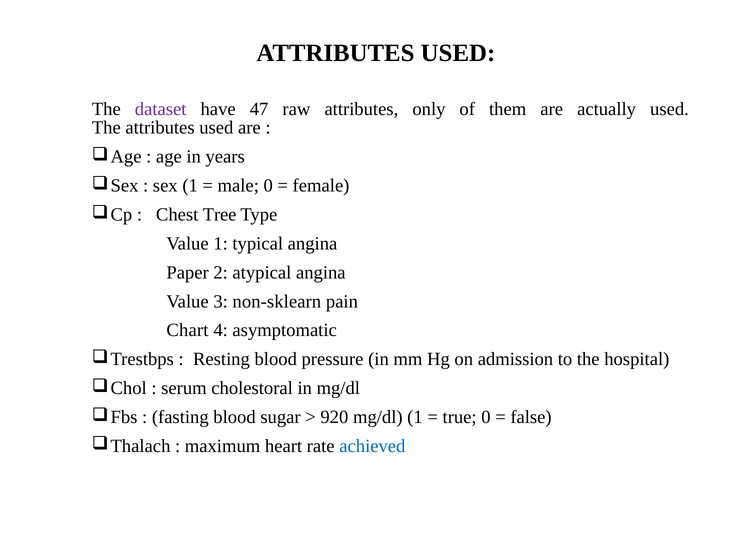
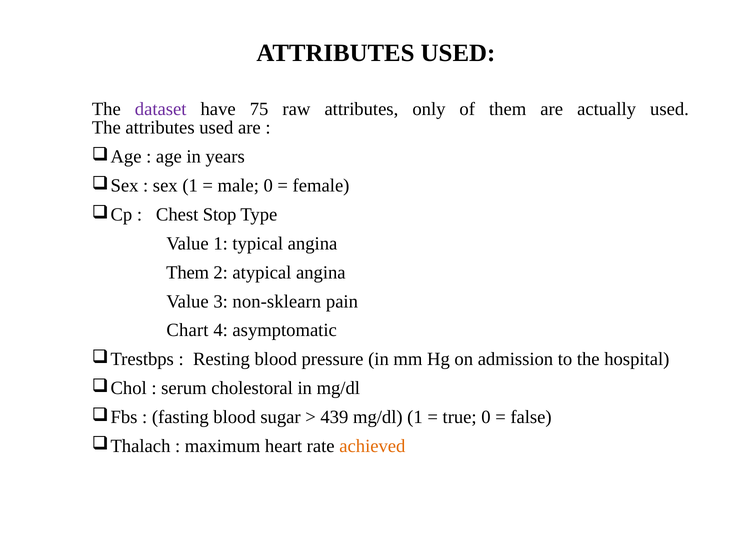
47: 47 -> 75 (259, 109)
Tree: Tree -> Stop (220, 214)
Paper: Paper -> Them (188, 272)
920: 920 -> 439 (334, 417)
achieved colour: blue -> orange (372, 446)
